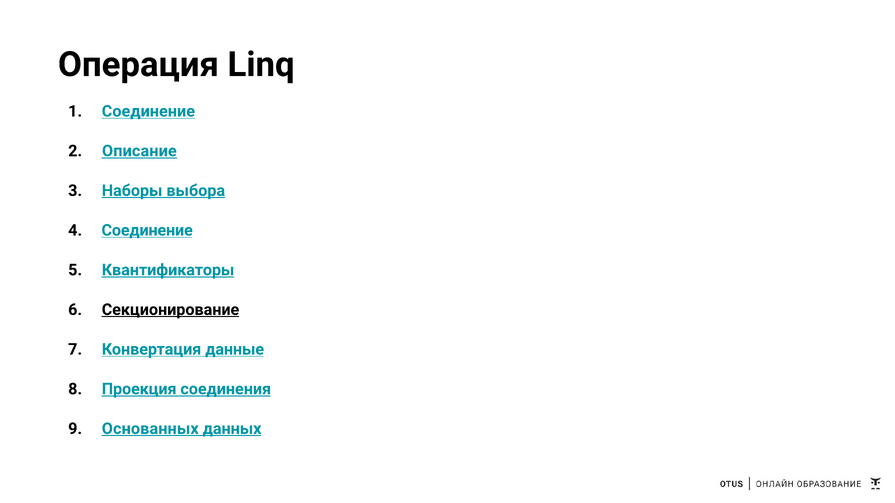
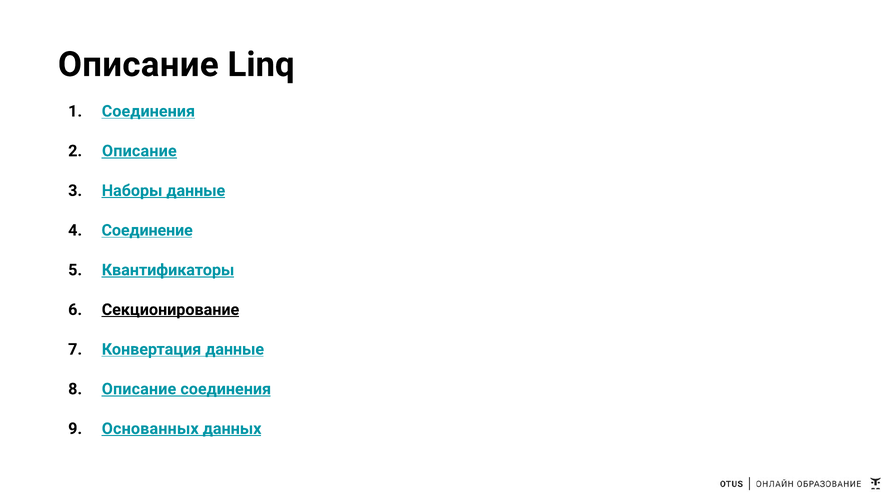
Операция: Операция -> Описание (138, 65)
Соединение: Соединение -> Соединения (148, 111)
Наборы выбора: выбора -> данные (196, 191)
Проекция: Проекция -> Описание (139, 389)
